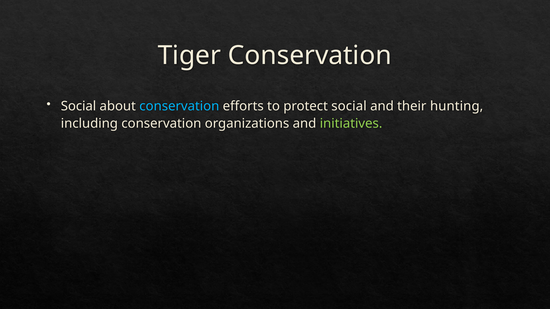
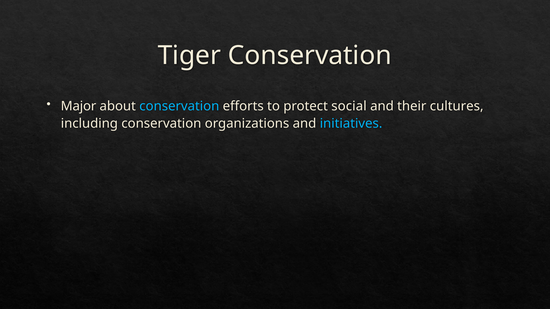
Social: Social -> Major (79, 106)
hunting: hunting -> cultures (457, 106)
initiatives colour: light green -> light blue (351, 124)
